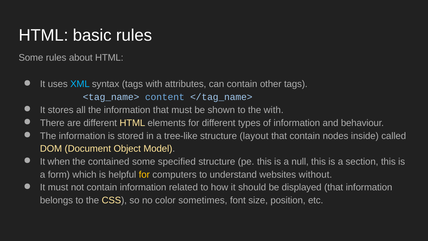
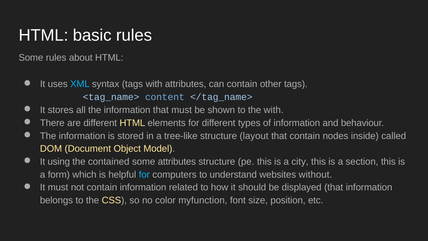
when: when -> using (59, 162)
some specified: specified -> attributes (177, 162)
null: null -> city (300, 162)
for colour: yellow -> light blue (144, 174)
sometimes: sometimes -> myfunction (203, 200)
